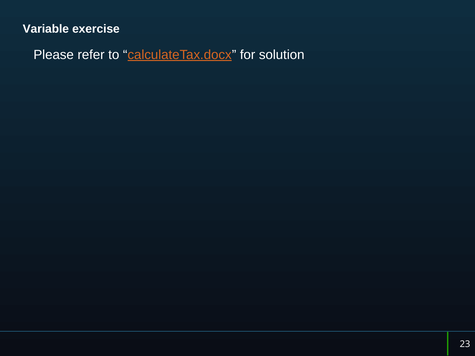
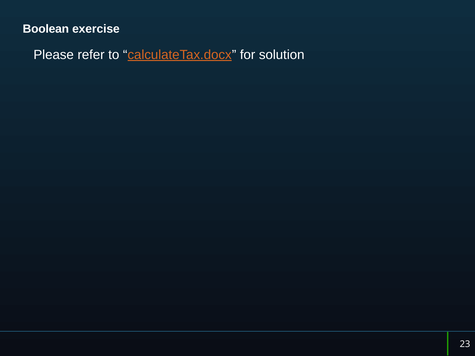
Variable: Variable -> Boolean (46, 29)
